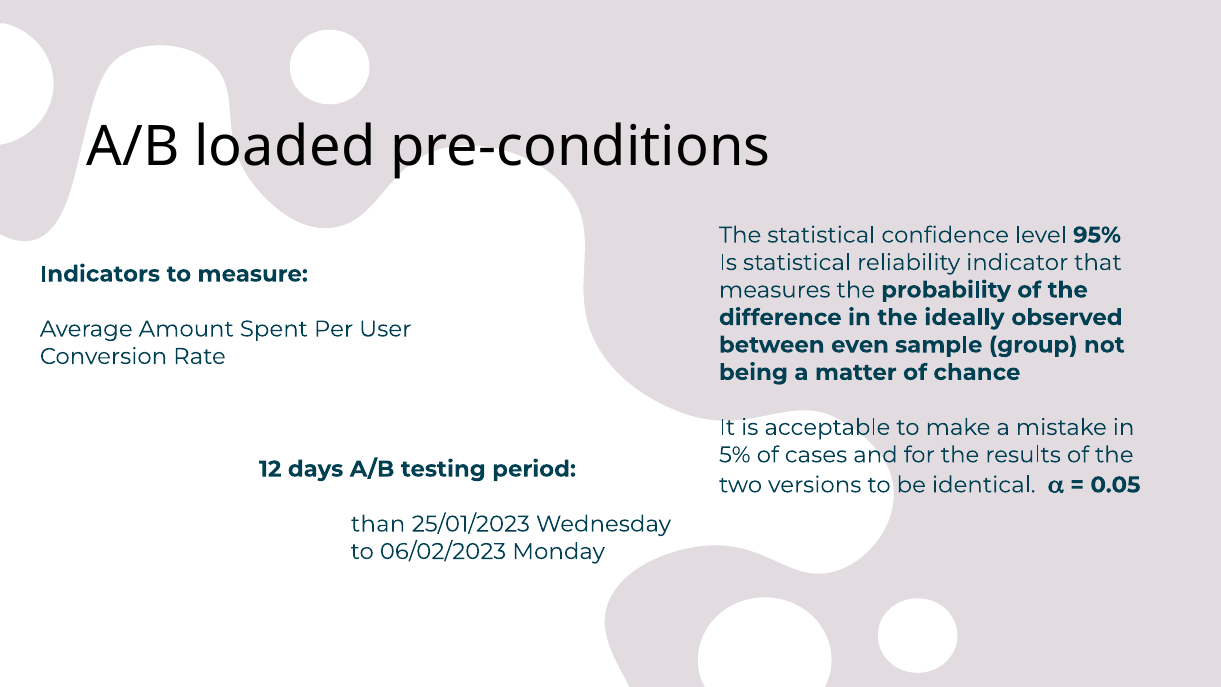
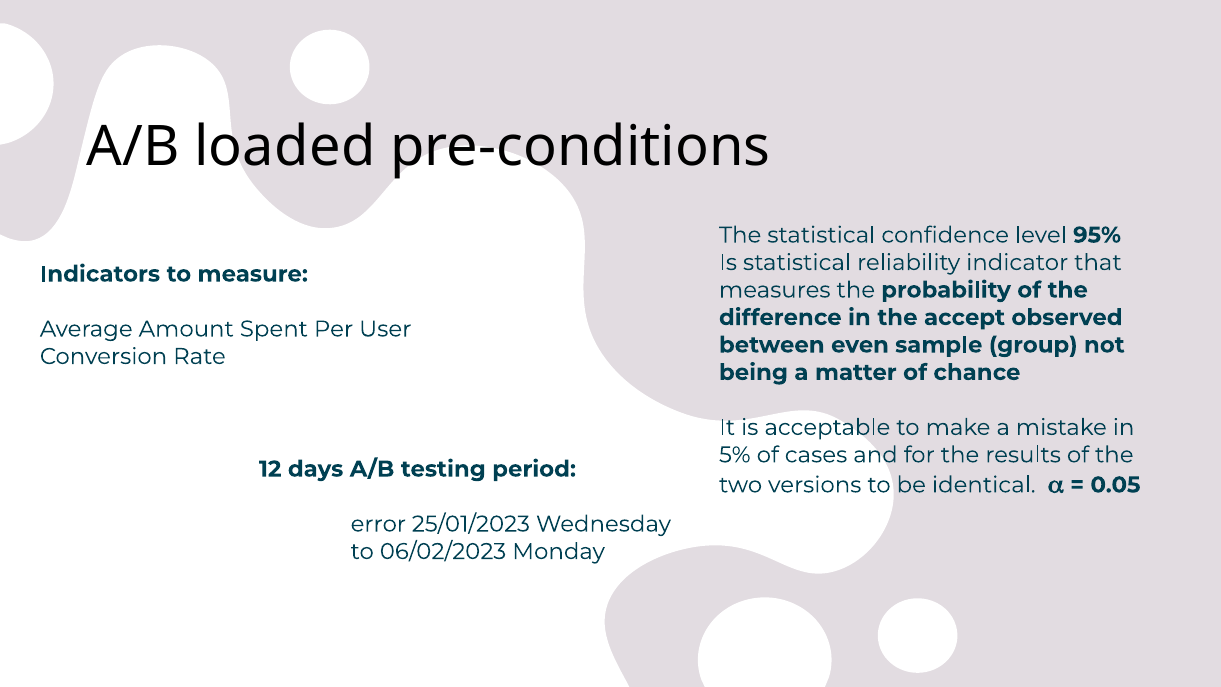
ideally: ideally -> accept (965, 317)
than: than -> error (378, 524)
